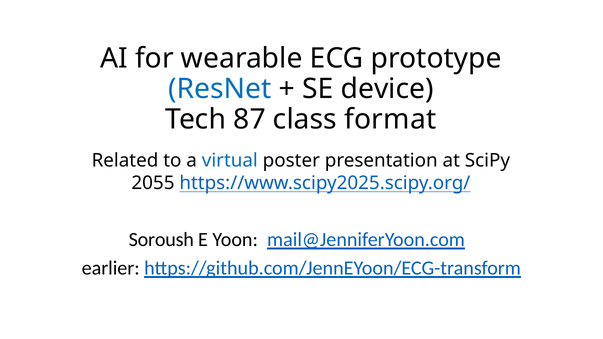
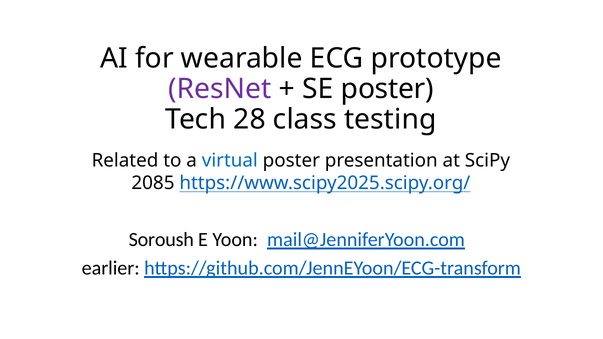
ResNet colour: blue -> purple (220, 89)
SE device: device -> poster (387, 89)
87: 87 -> 28 (250, 120)
format: format -> testing (390, 120)
2055: 2055 -> 2085 (153, 183)
